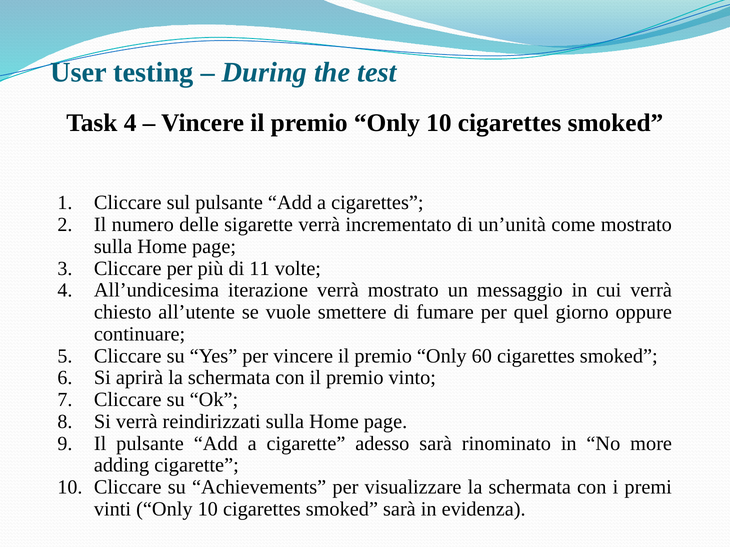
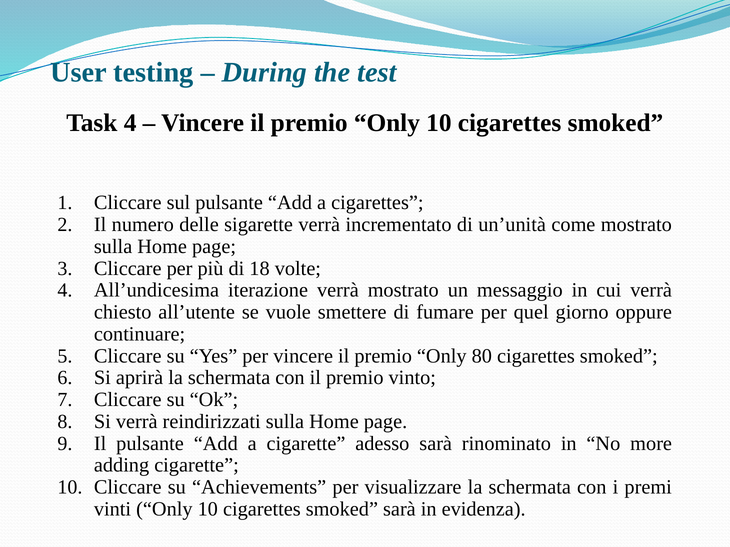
11: 11 -> 18 (260, 269)
60: 60 -> 80 (482, 356)
